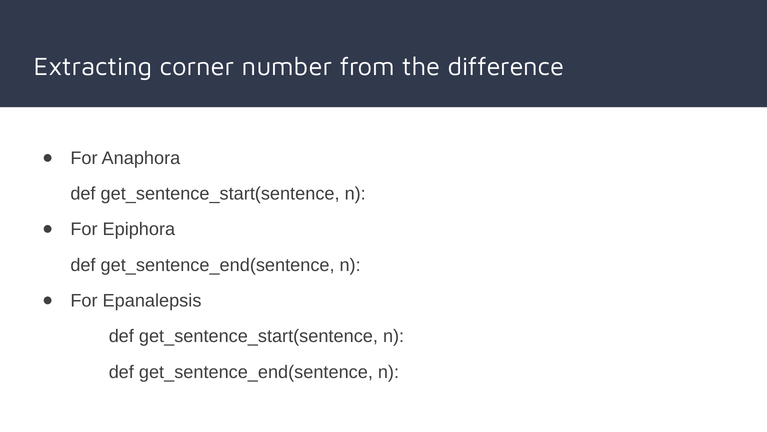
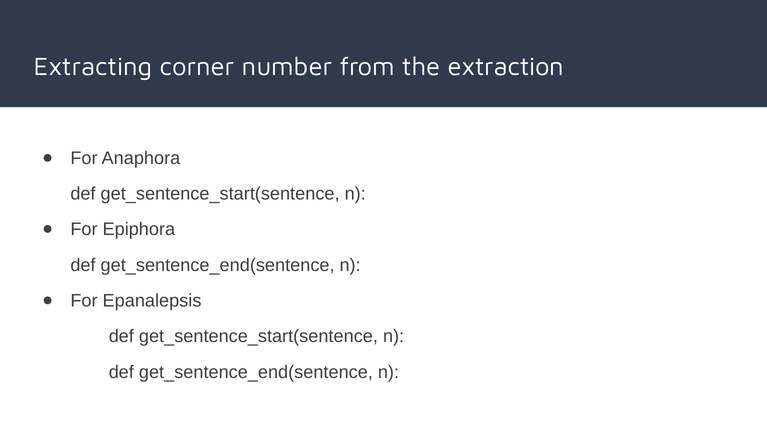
difference: difference -> extraction (506, 67)
